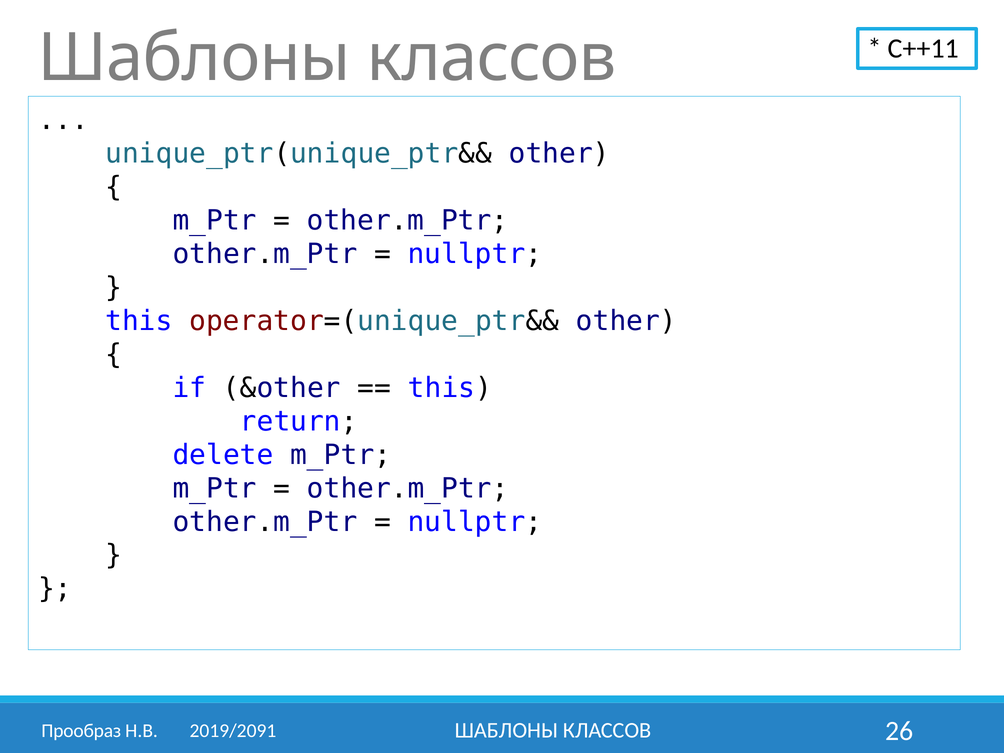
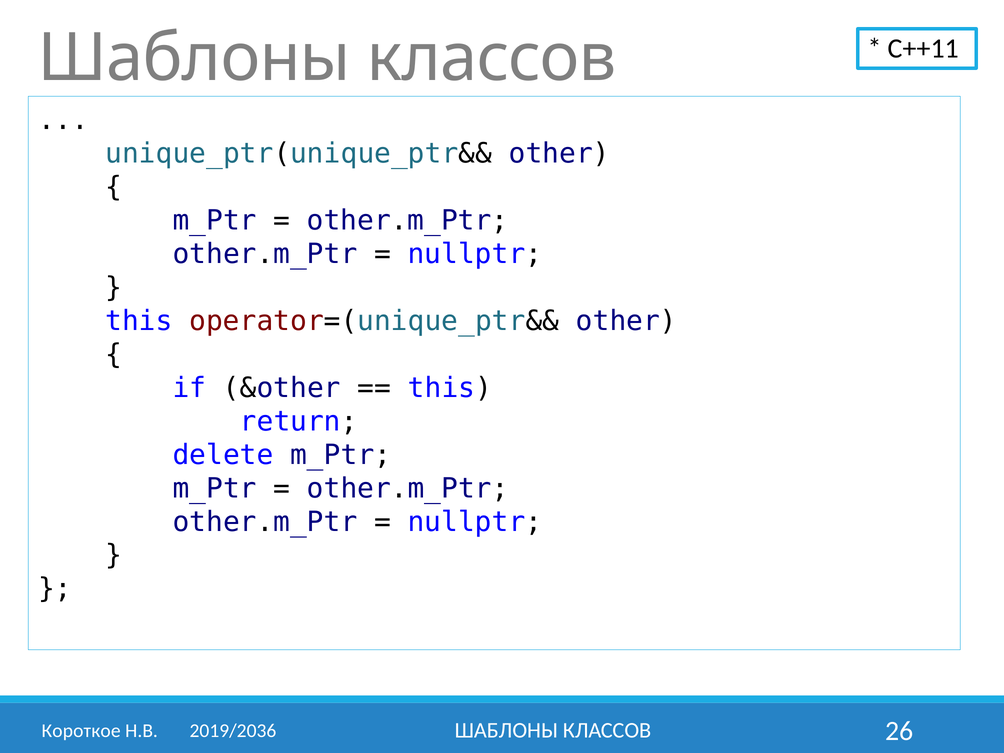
Прообраз: Прообраз -> Короткое (81, 731)
2019/2091: 2019/2091 -> 2019/2036 (233, 731)
